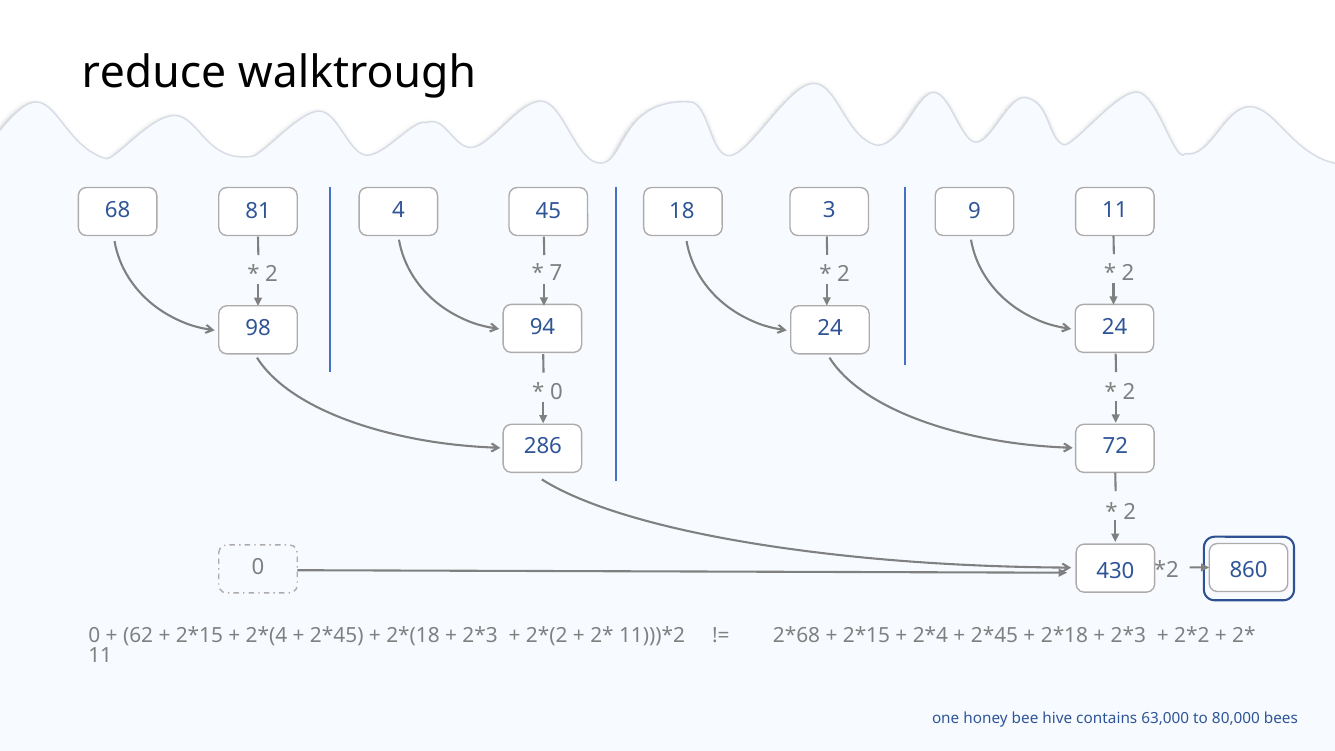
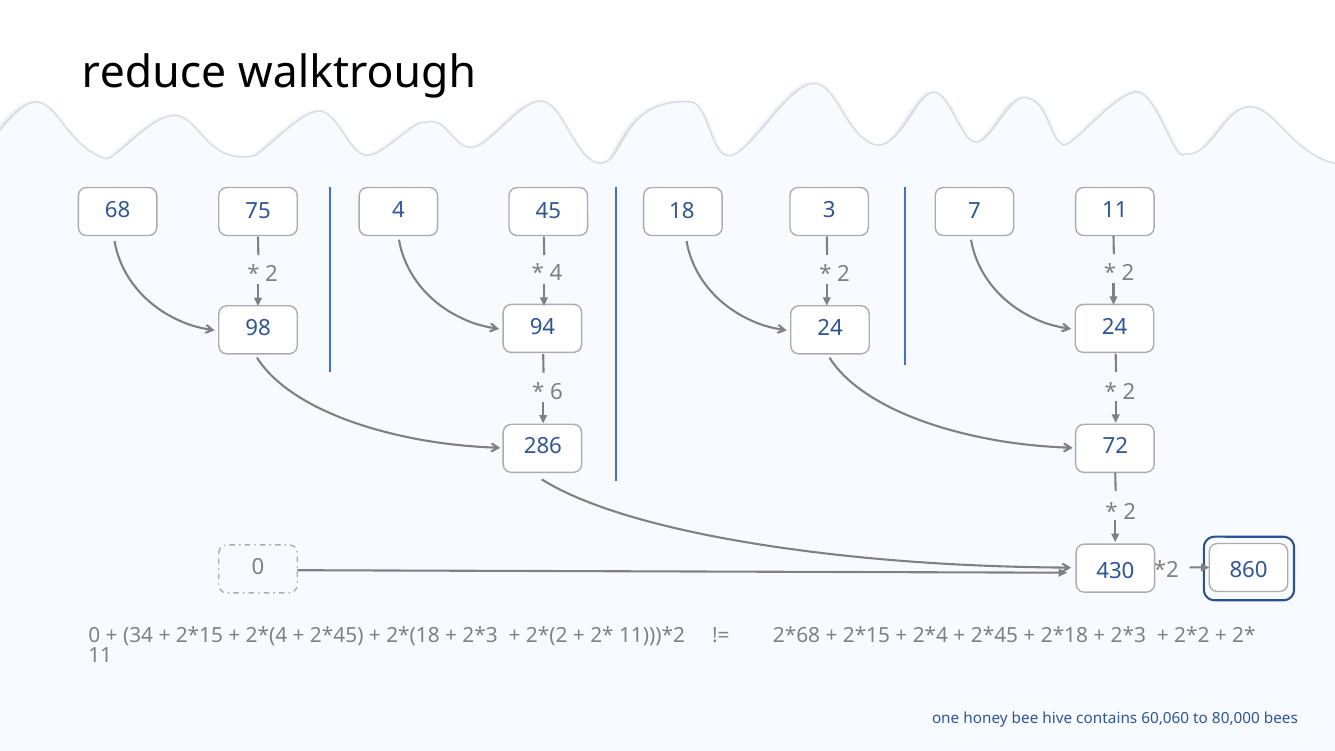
81: 81 -> 75 (258, 212)
9: 9 -> 7 (974, 211)
7: 7 -> 4 (556, 273)
0: 0 -> 6 (556, 392)
62: 62 -> 34 (138, 635)
63,000: 63,000 -> 60,060 (1165, 718)
